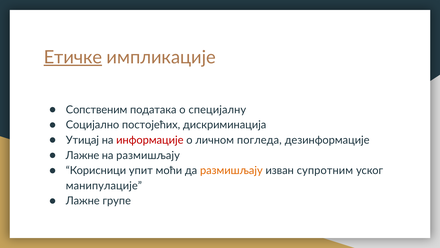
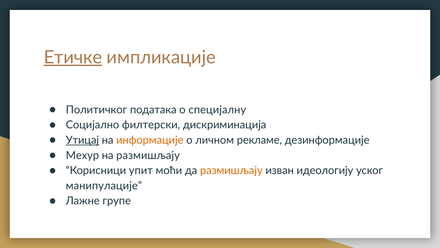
Сопственим: Сопственим -> Политичког (96, 110)
постојећих: постојећих -> филтерски (151, 125)
Утицај underline: none -> present (82, 140)
информације colour: red -> orange (150, 140)
погледа: погледа -> рекламе (259, 140)
Лажне: Лажне -> Мехур (82, 155)
супротним: супротним -> идеологију (325, 170)
